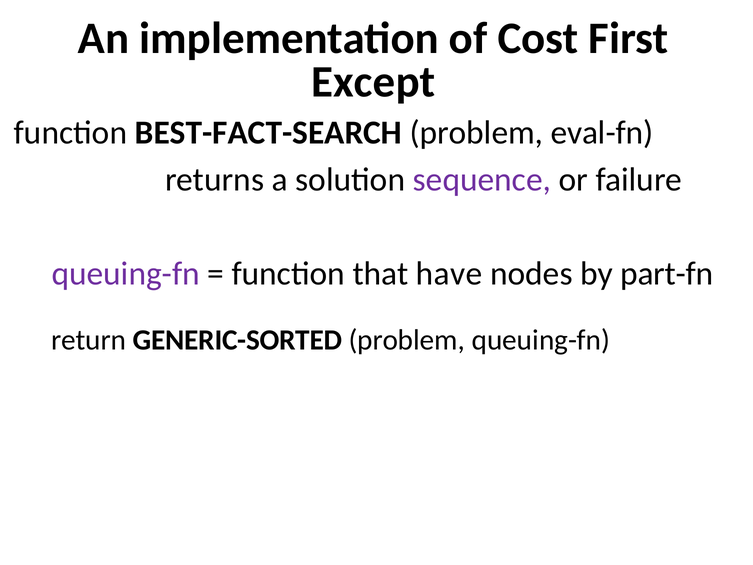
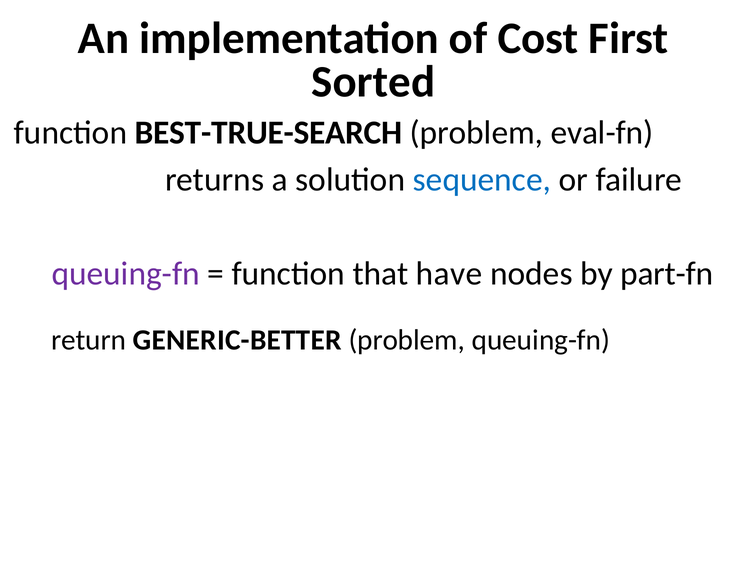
Except: Except -> Sorted (373, 82)
BEST-FACT-SEARCH: BEST-FACT-SEARCH -> BEST-TRUE-SEARCH (269, 133)
sequence colour: purple -> blue (482, 180)
GENERIC-SORTED: GENERIC-SORTED -> GENERIC-BETTER (237, 340)
